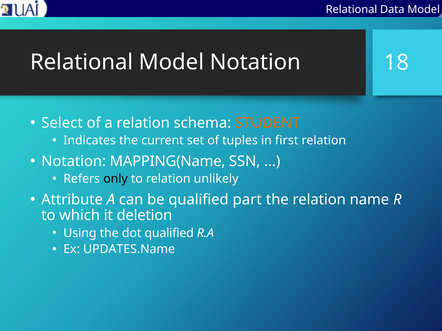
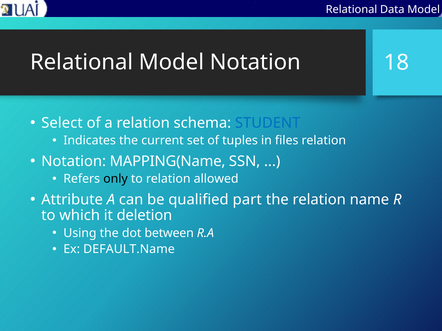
STUDENT colour: orange -> blue (268, 123)
first: first -> files (287, 141)
unlikely: unlikely -> allowed (216, 179)
dot qualified: qualified -> between (169, 233)
UPDATES.Name: UPDATES.Name -> DEFAULT.Name (129, 250)
